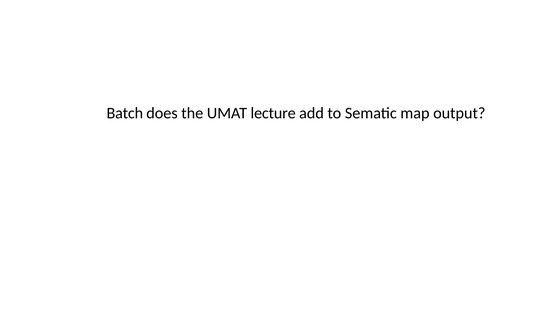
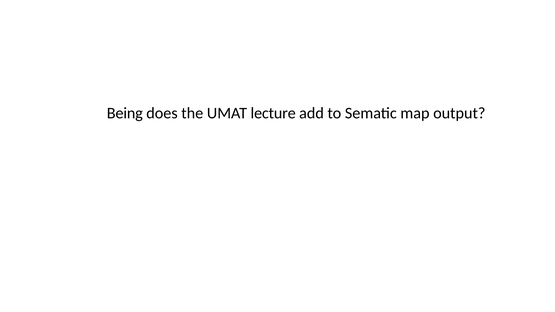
Batch: Batch -> Being (125, 113)
